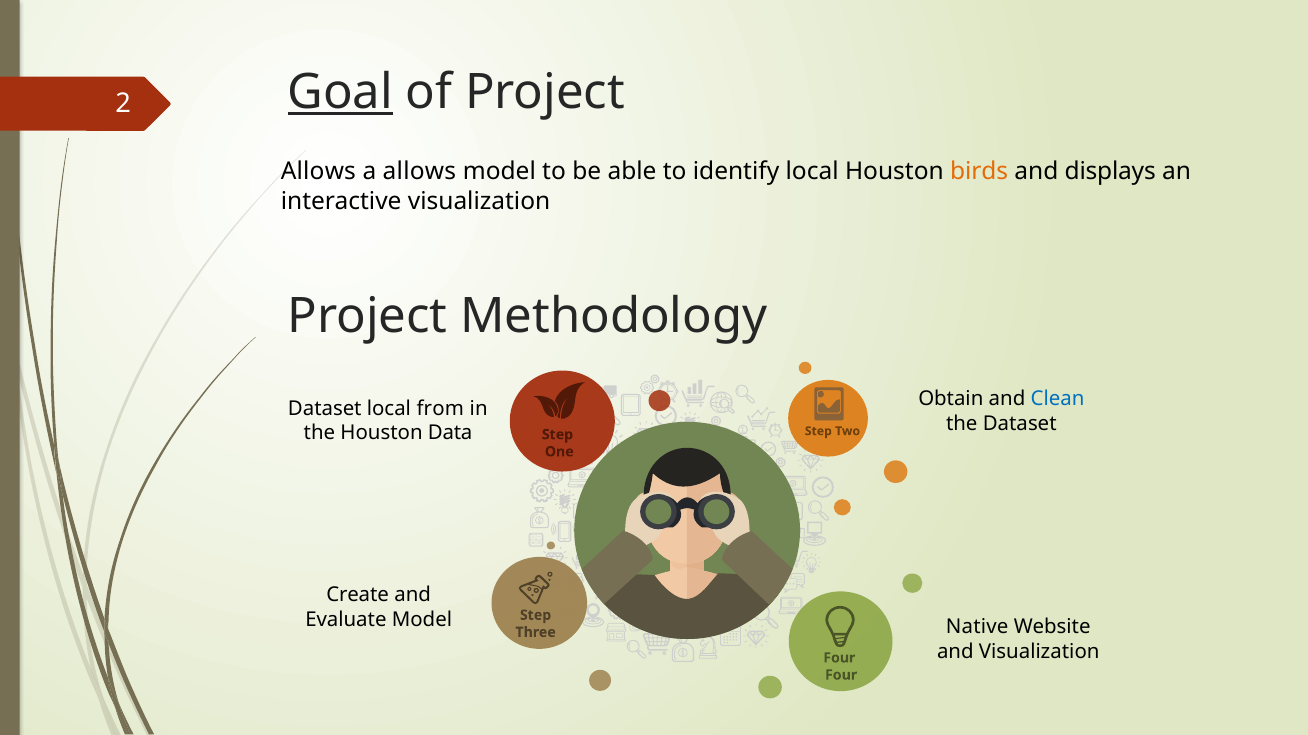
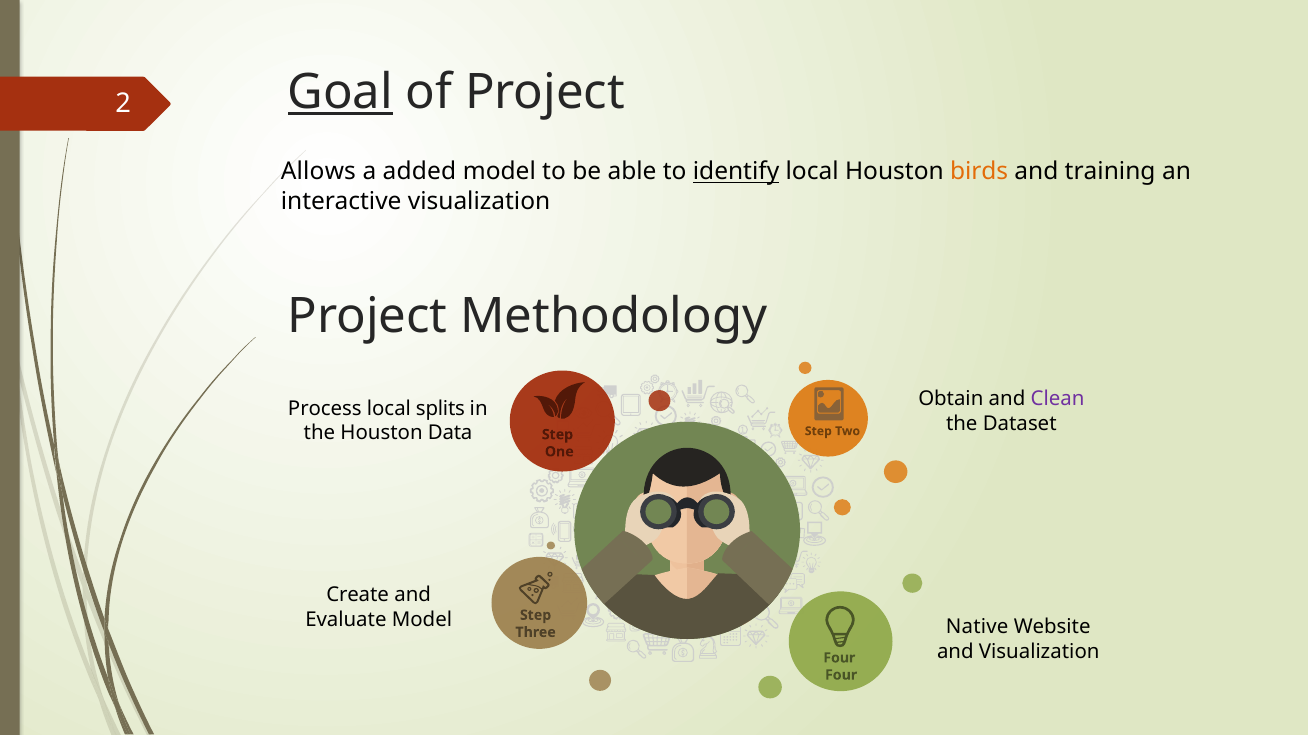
a allows: allows -> added (420, 172)
identify underline: none -> present (736, 172)
displays: displays -> training (1110, 172)
Clean colour: blue -> purple (1058, 399)
Dataset: Dataset -> Process (325, 409)
from: from -> splits (440, 409)
